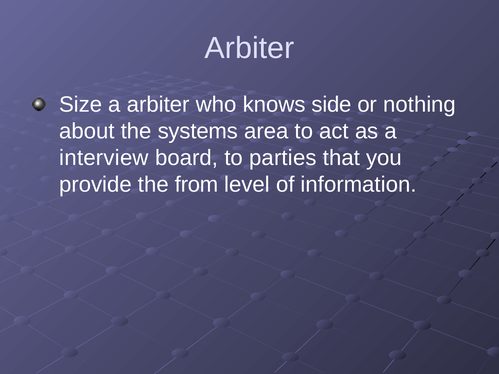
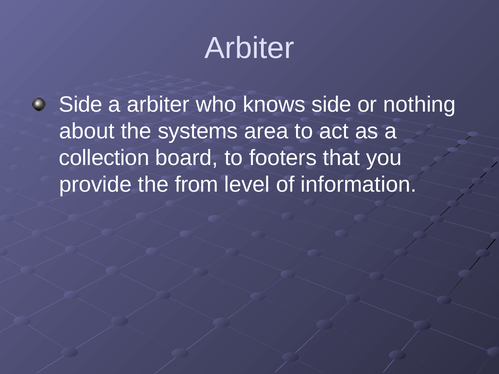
Size: Size -> Side (81, 105)
interview: interview -> collection (104, 158)
parties: parties -> footers (283, 158)
